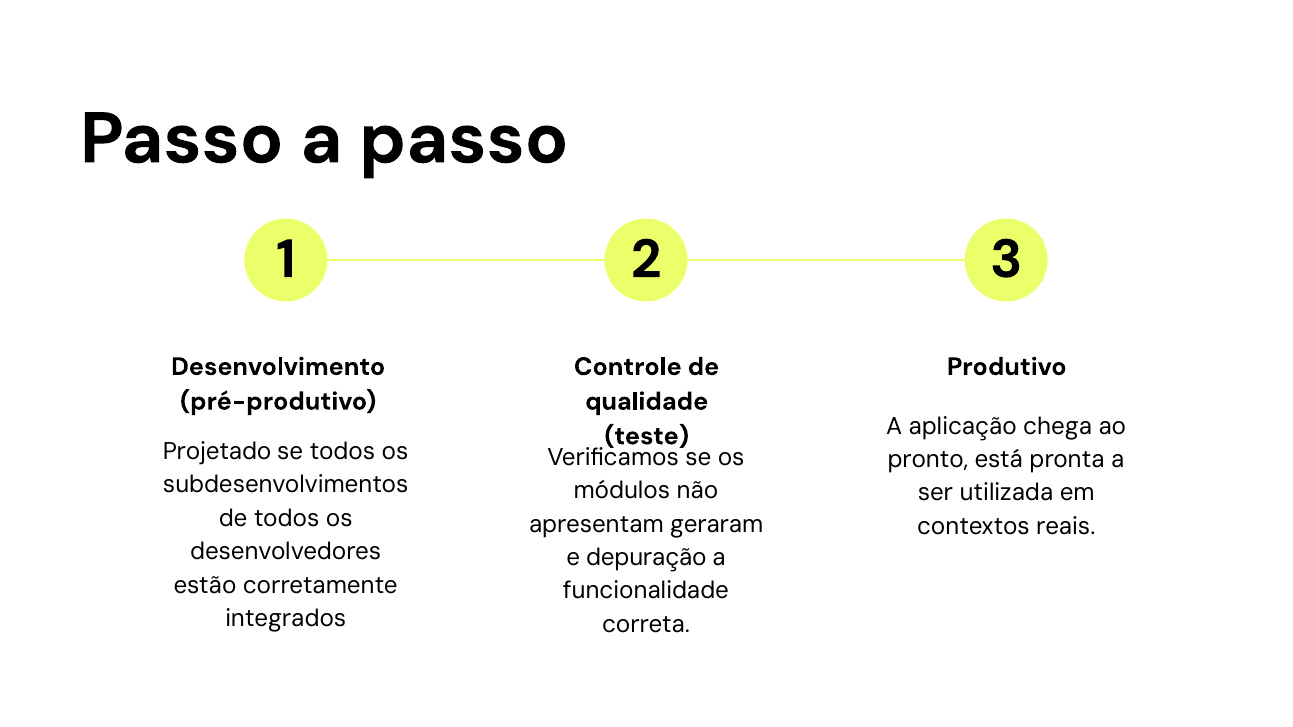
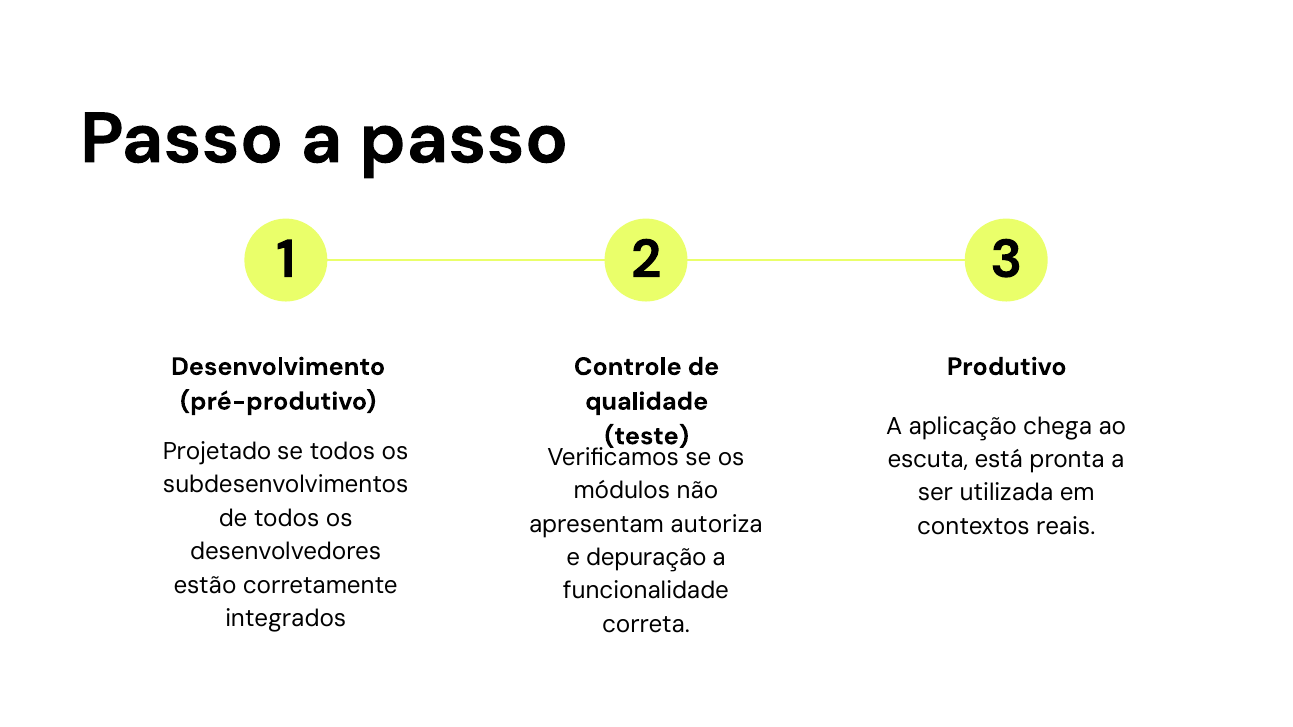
pronto: pronto -> escuta (928, 460)
geraram: geraram -> autoriza (717, 524)
